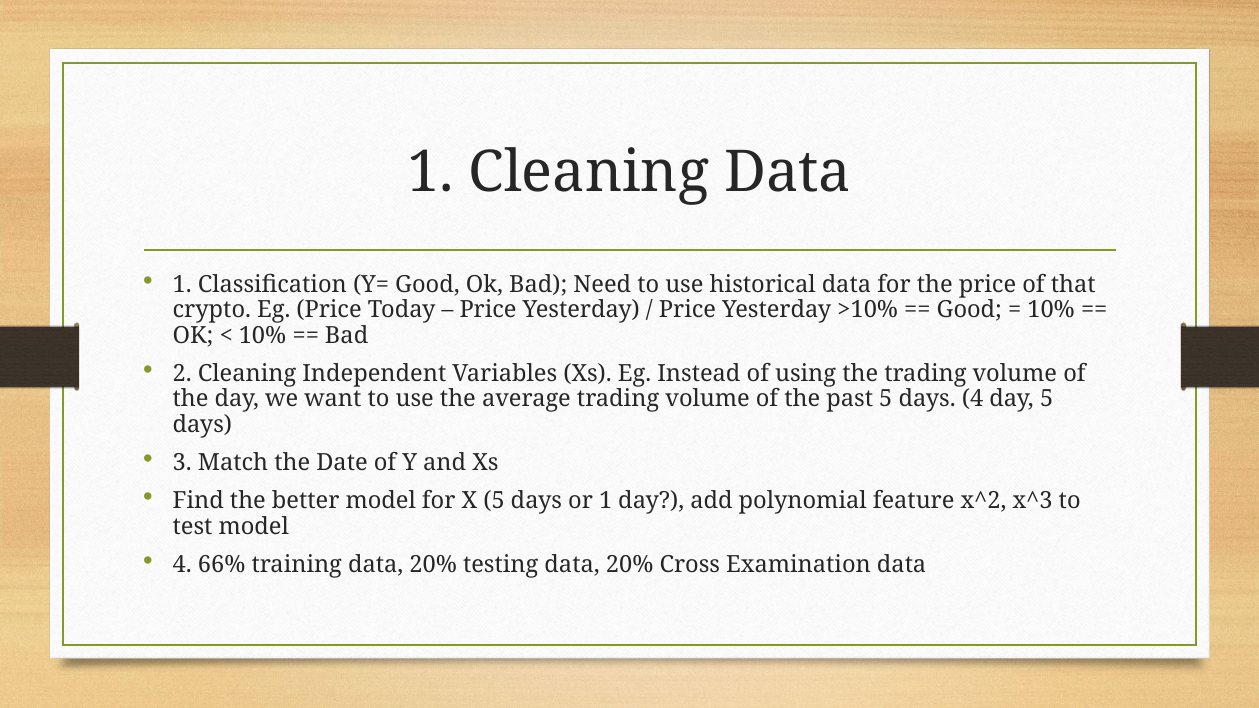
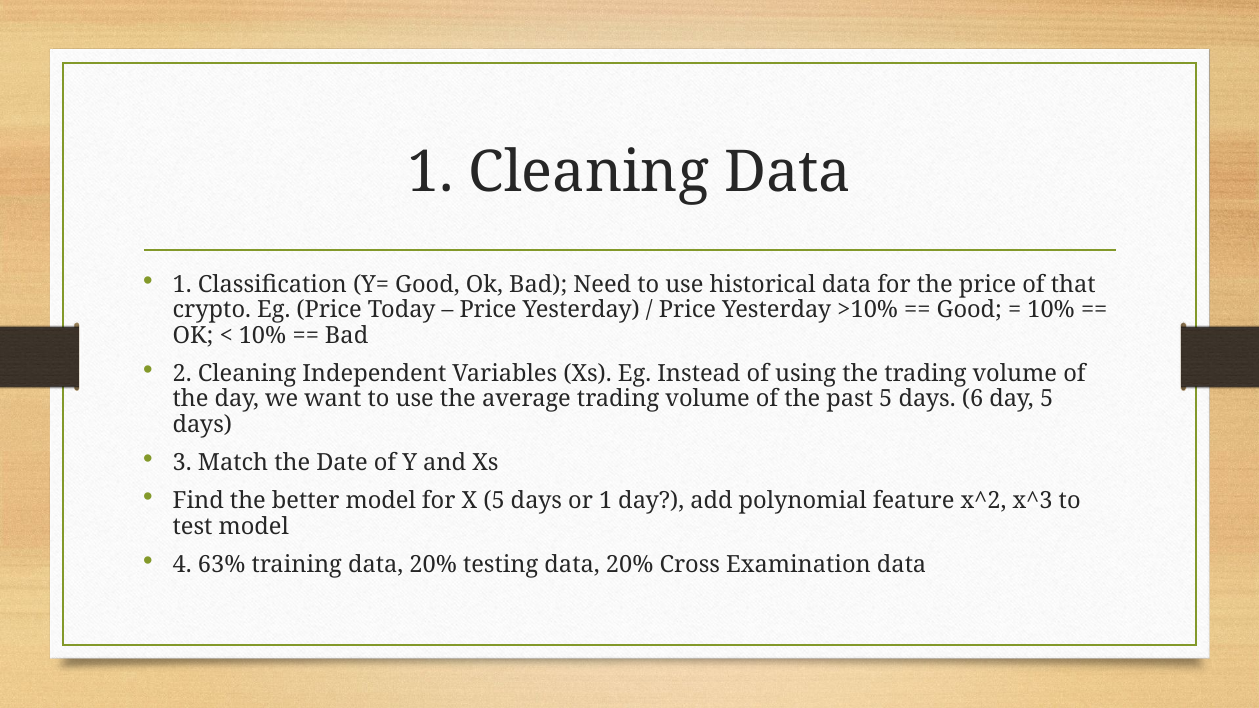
days 4: 4 -> 6 (973, 399)
66%: 66% -> 63% (222, 565)
